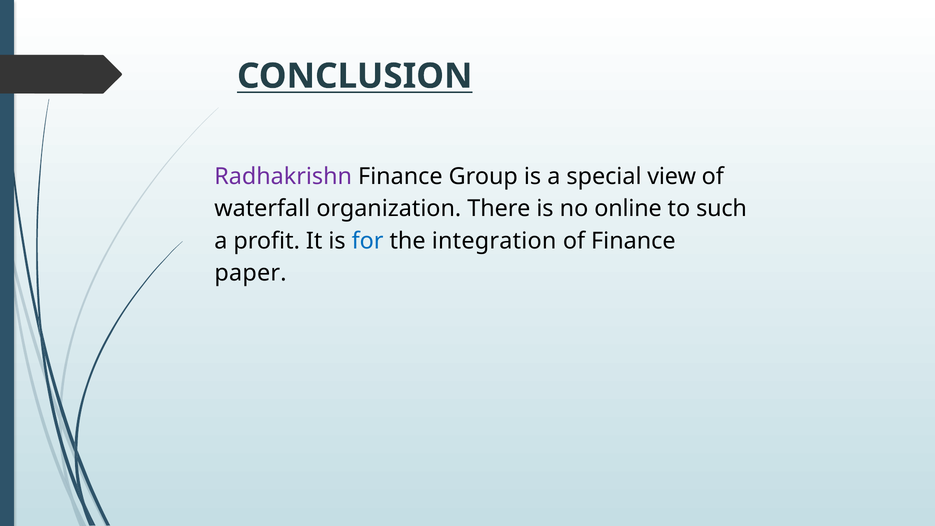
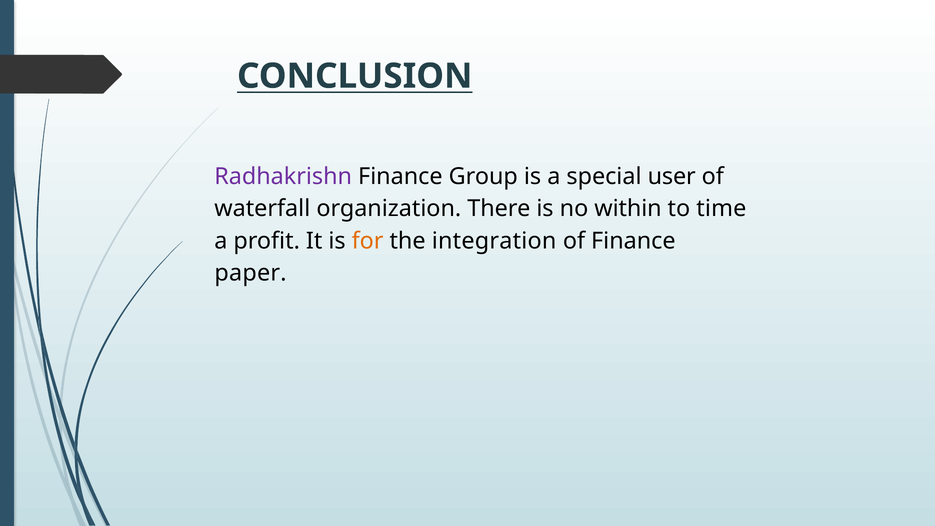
view: view -> user (672, 176)
online: online -> within (628, 209)
such: such -> time (721, 209)
for colour: blue -> orange (368, 241)
